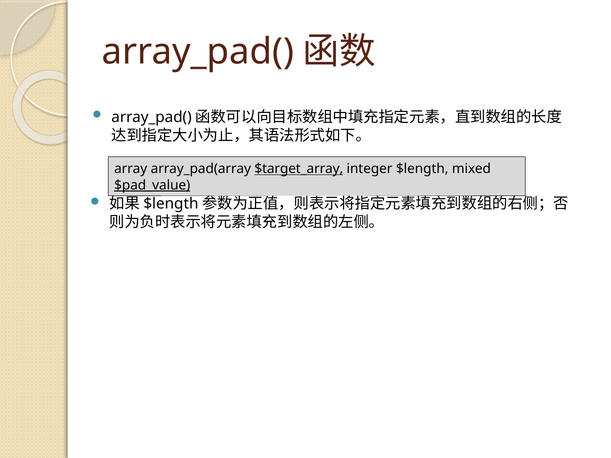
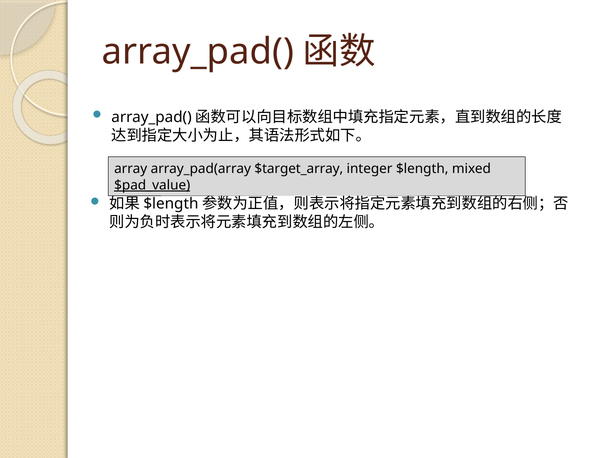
$target_array underline: present -> none (299, 169)
